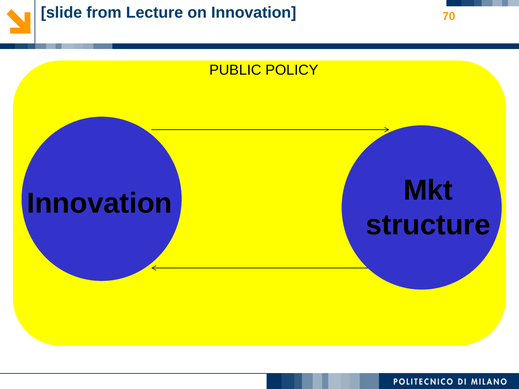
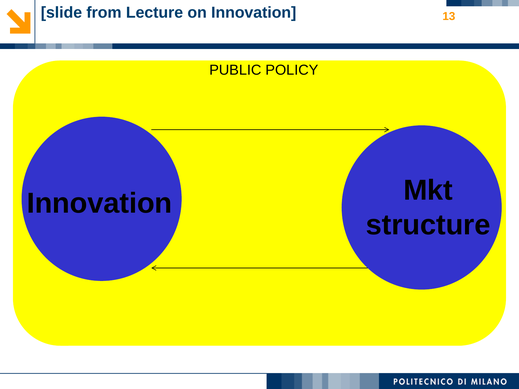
70: 70 -> 13 (449, 16)
